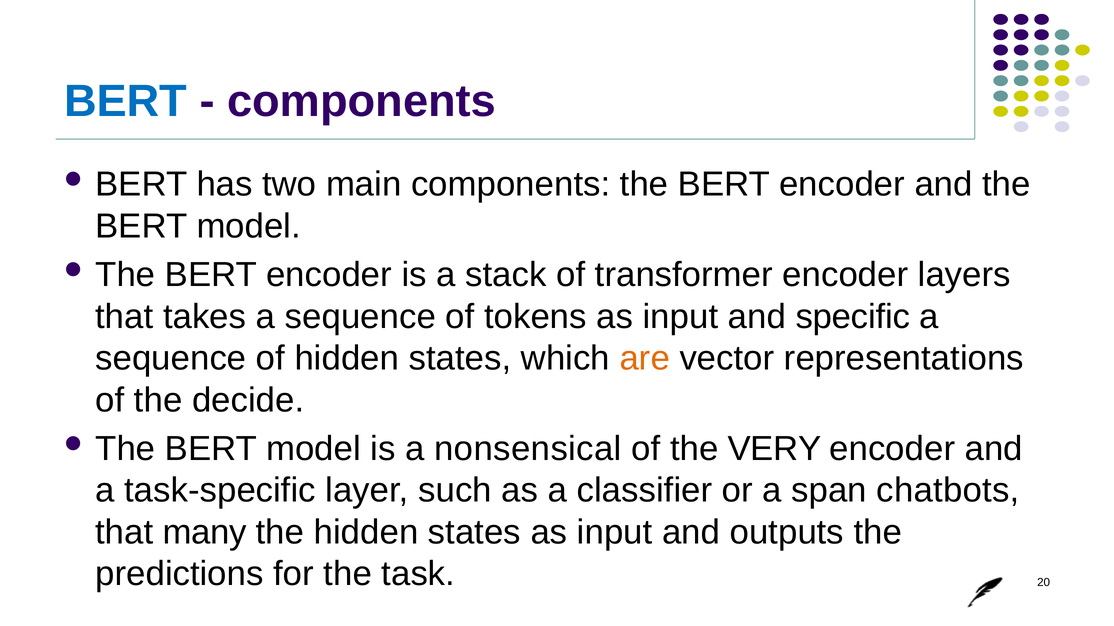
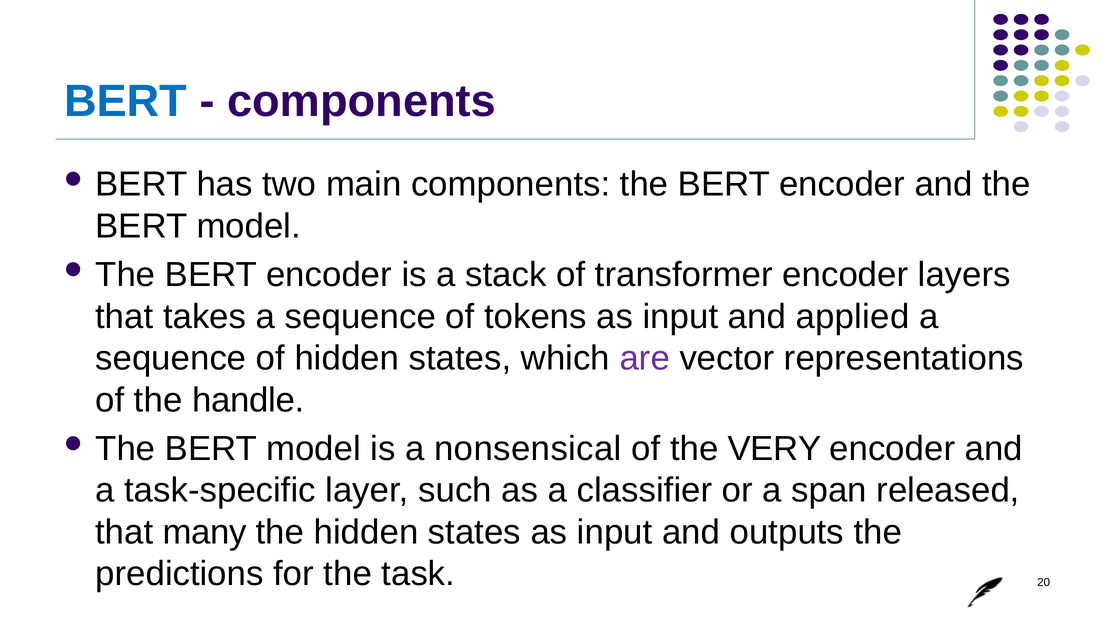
specific: specific -> applied (853, 317)
are colour: orange -> purple (645, 359)
decide: decide -> handle (248, 400)
chatbots: chatbots -> released (948, 491)
